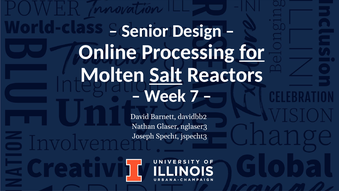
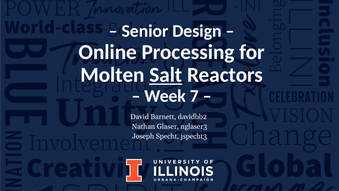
for underline: present -> none (252, 52)
